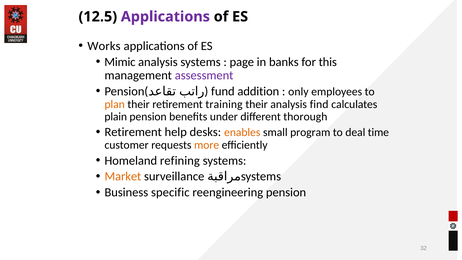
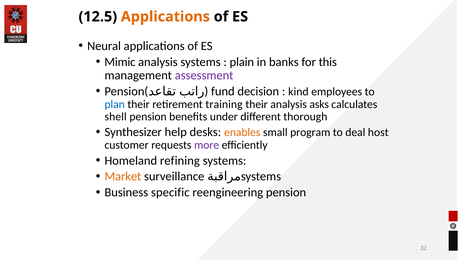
Applications colour: purple -> orange (165, 17)
Works: Works -> Neural (104, 46)
page: page -> plain (242, 62)
addition: addition -> decision (258, 91)
only: only -> kind (298, 92)
plan colour: orange -> blue (115, 104)
find: find -> asks (319, 104)
plain: plain -> shell (116, 117)
Retirement: Retirement -> Synthesizer (133, 132)
time: time -> host (378, 132)
more colour: orange -> purple (207, 145)
